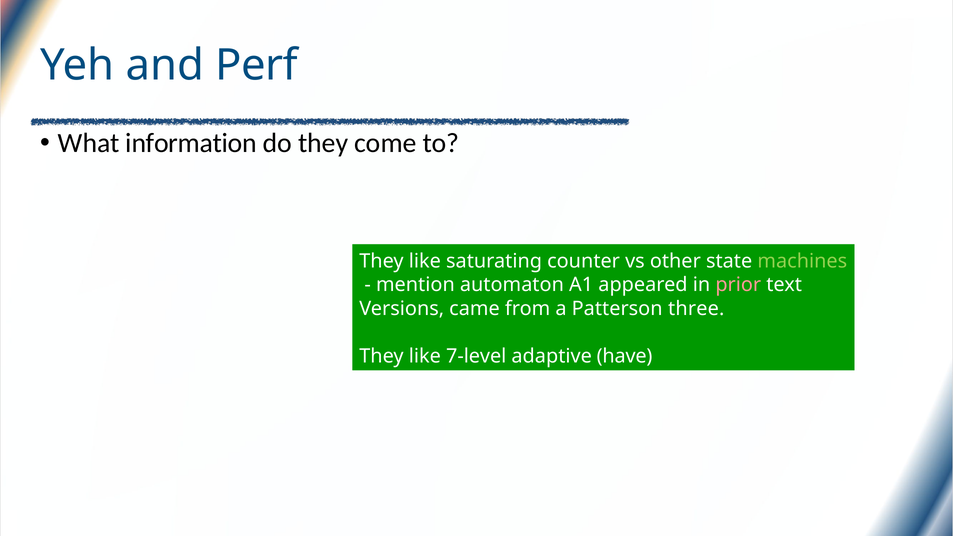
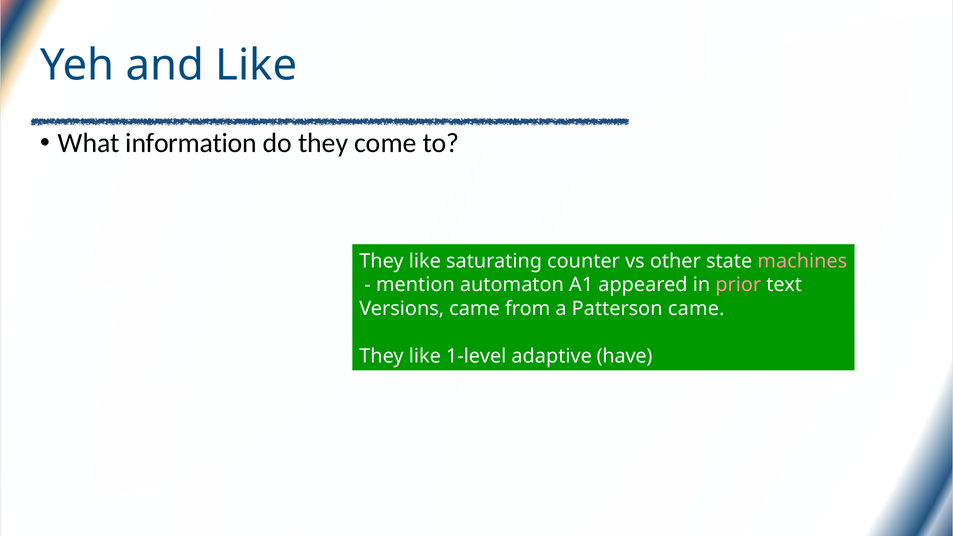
and Perf: Perf -> Like (256, 65)
machines colour: light green -> pink (802, 261)
Patterson three: three -> came (696, 309)
7-level: 7-level -> 1-level (476, 356)
